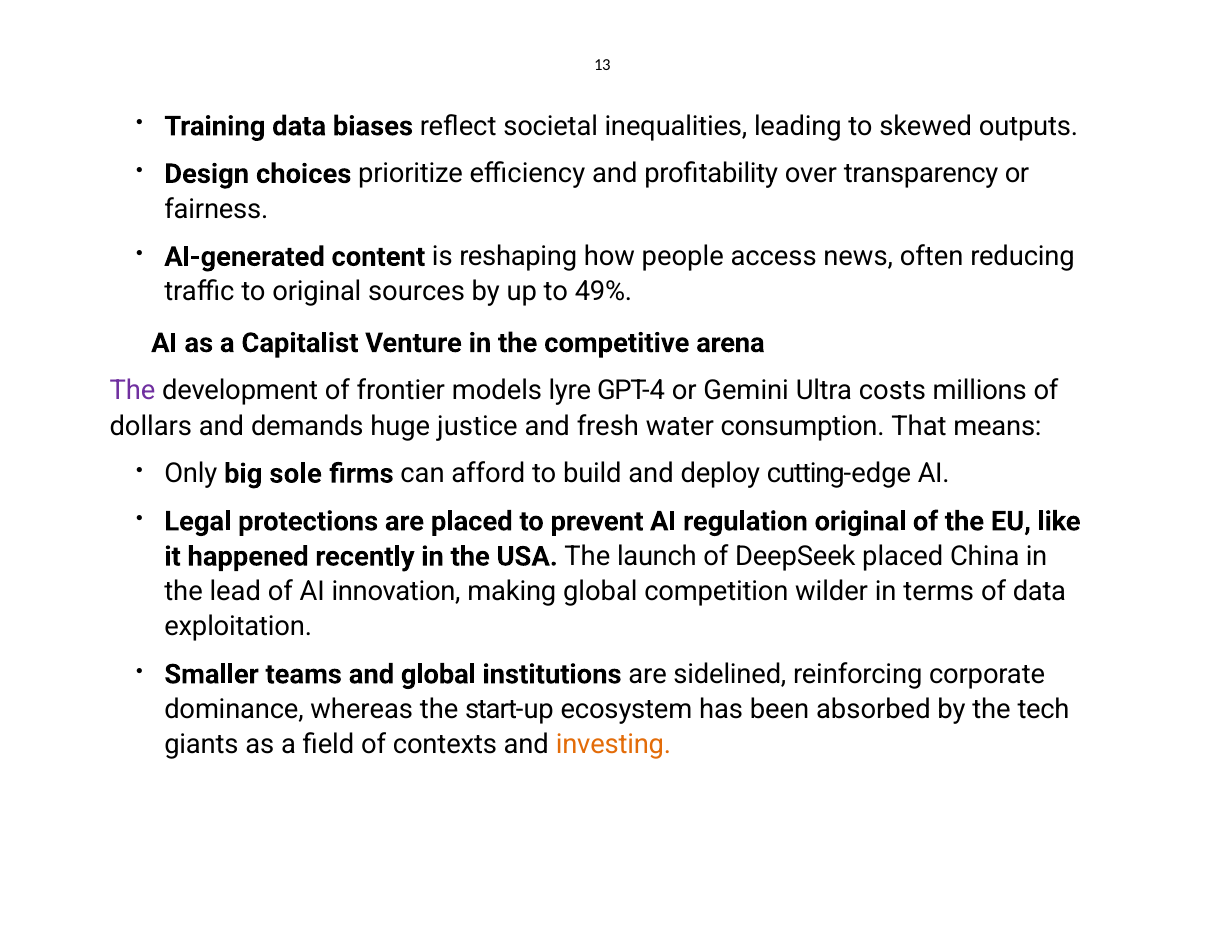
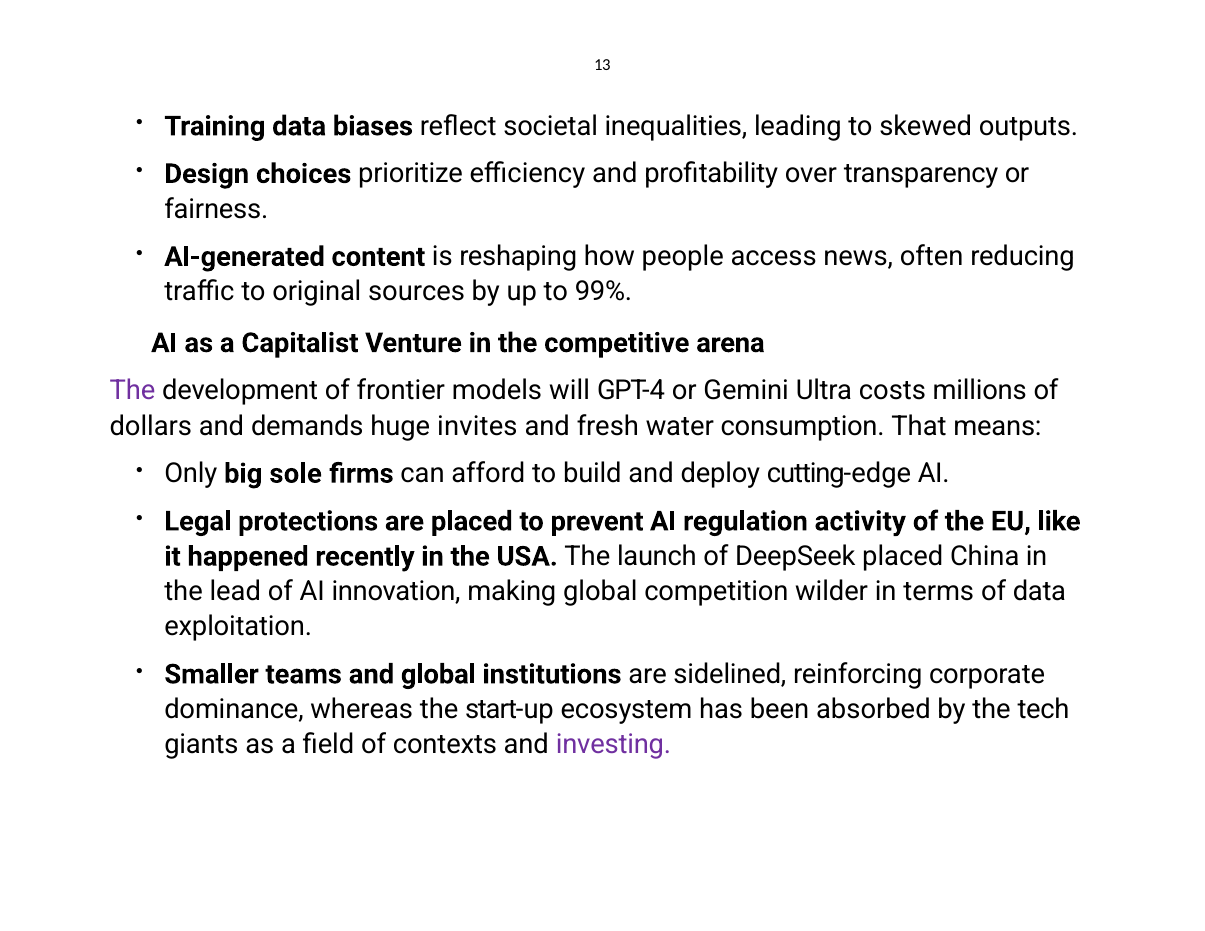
49%: 49% -> 99% (603, 292)
lyre: lyre -> will (570, 391)
justice: justice -> invites (477, 426)
regulation original: original -> activity (860, 521)
investing colour: orange -> purple (613, 745)
